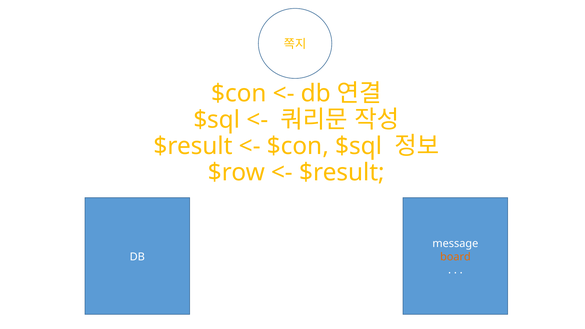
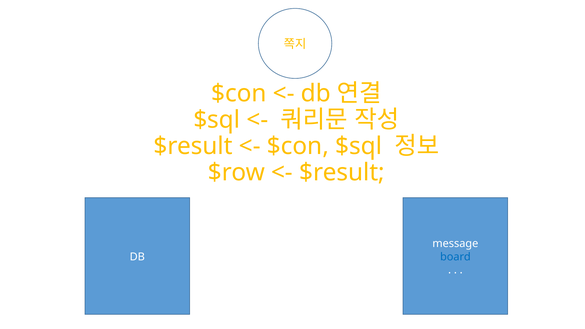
board colour: orange -> blue (455, 257)
